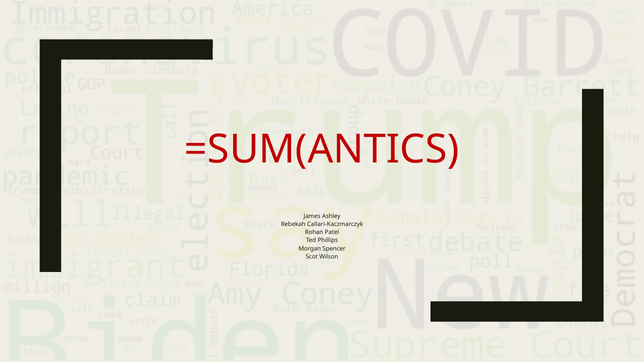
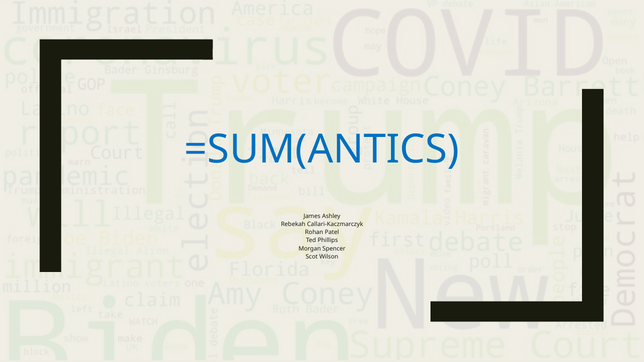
=SUM(ANTICS colour: red -> blue (322, 149)
